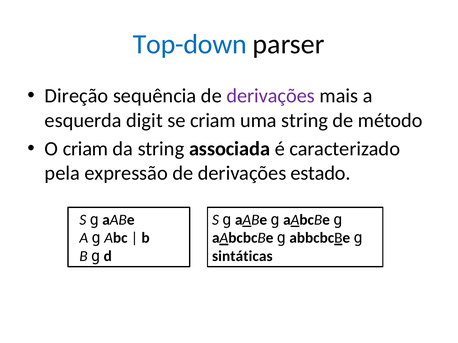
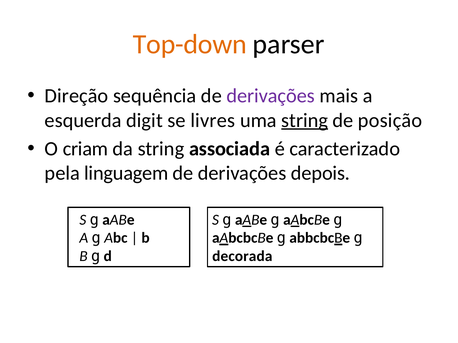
Top-down colour: blue -> orange (190, 44)
se criam: criam -> livres (213, 121)
string underline: none -> present (305, 121)
método: método -> posição (390, 121)
expressão: expressão -> linguagem (126, 173)
estado: estado -> depois (321, 173)
sintáticas: sintáticas -> decorada (242, 257)
